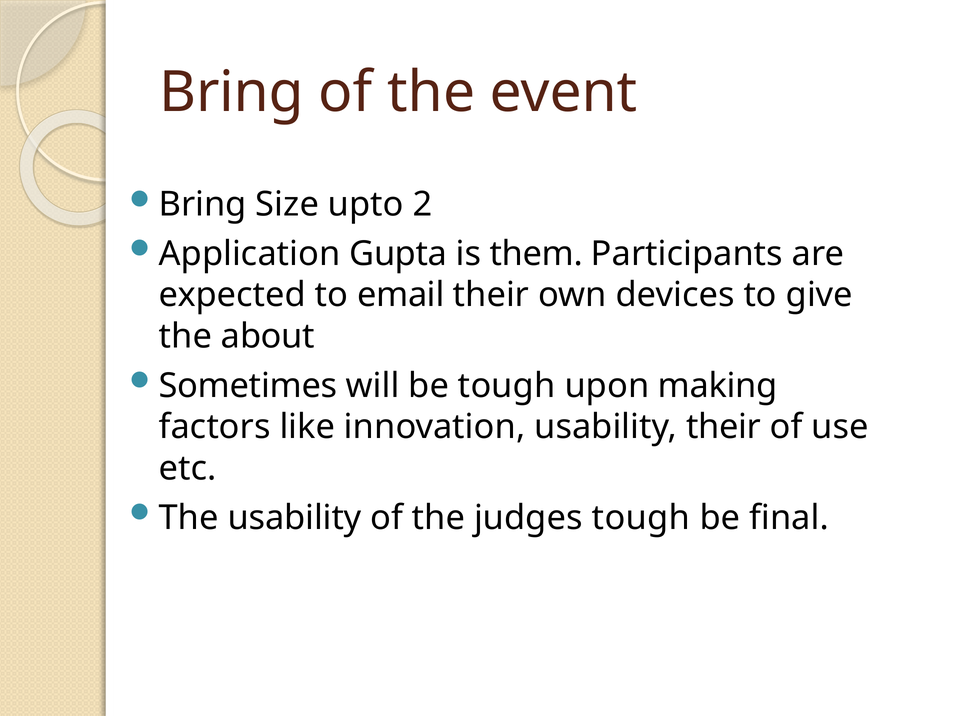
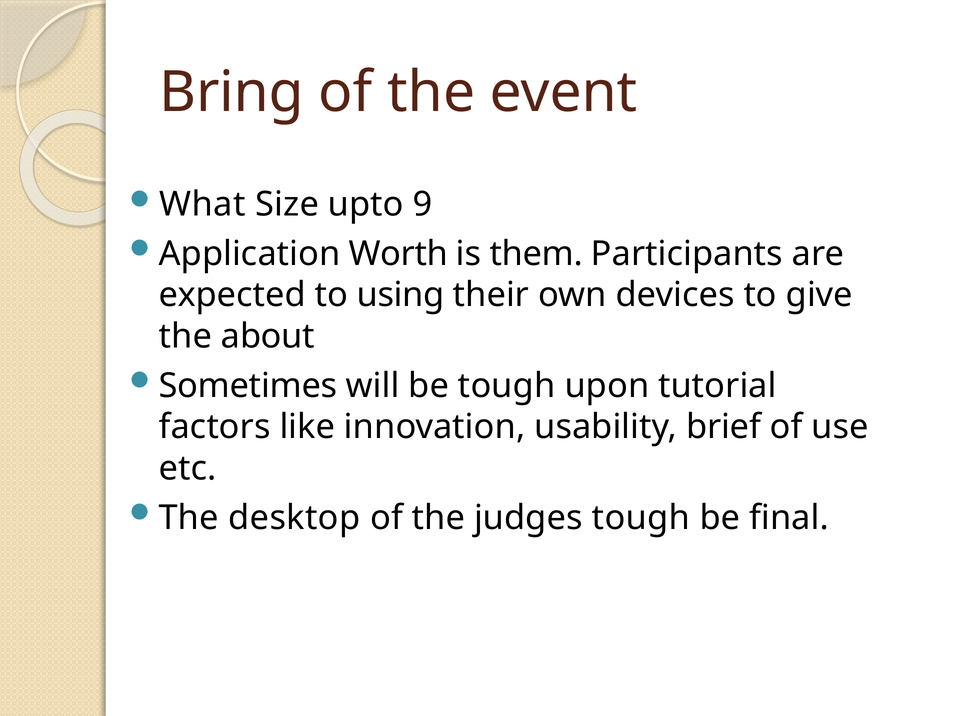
Bring: Bring -> What (202, 204)
2: 2 -> 9 (422, 204)
Gupta: Gupta -> Worth (398, 254)
email: email -> using (401, 295)
making: making -> tutorial (717, 385)
usability their: their -> brief (724, 427)
The usability: usability -> desktop (294, 517)
